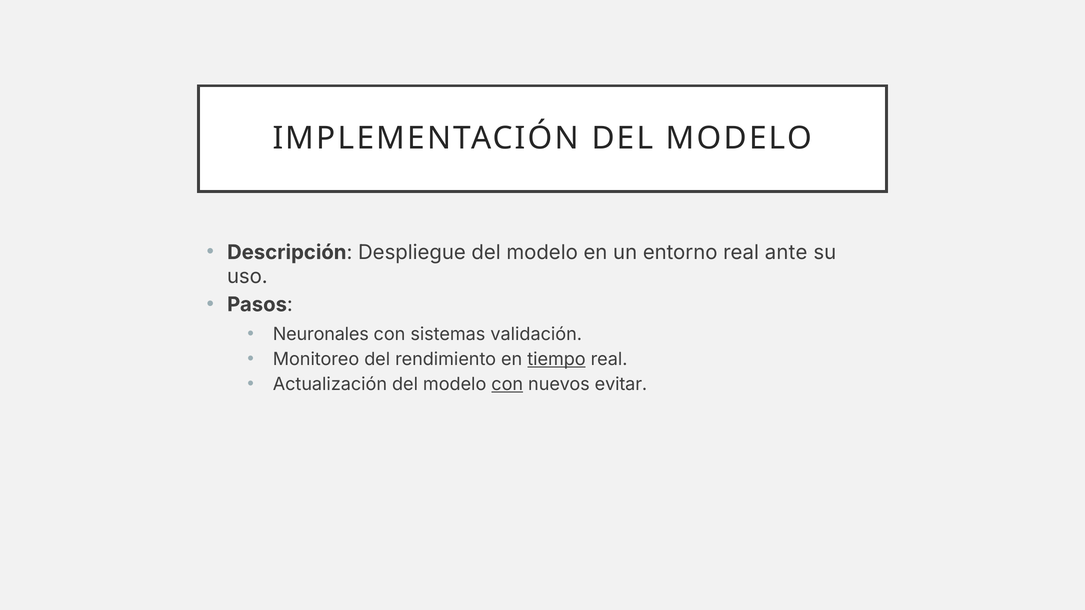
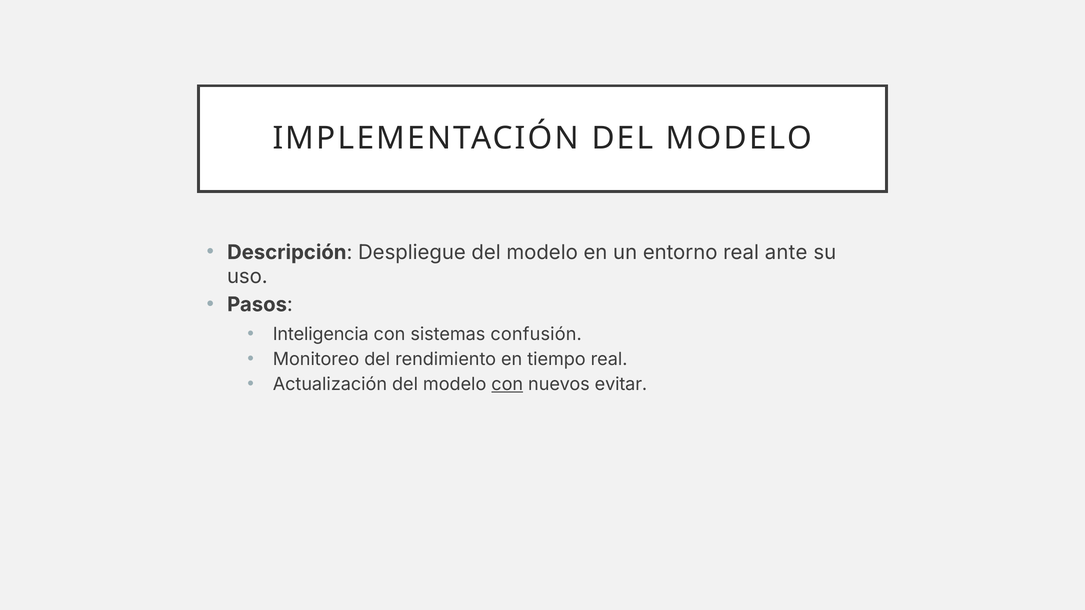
Neuronales: Neuronales -> Inteligencia (321, 334)
validación: validación -> confusión (536, 334)
tiempo underline: present -> none (556, 359)
